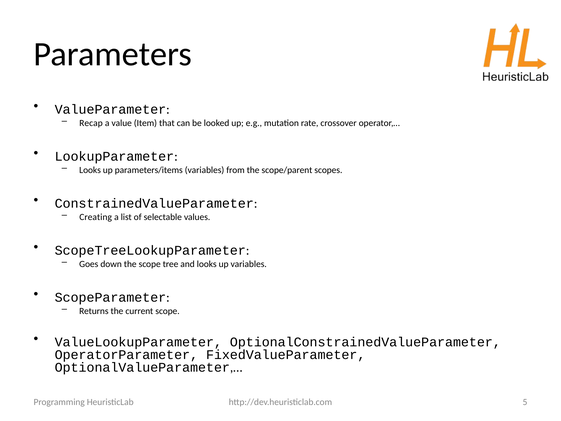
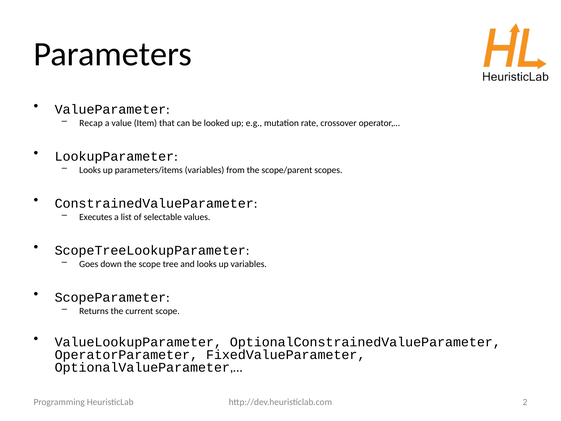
Creating: Creating -> Executes (96, 217)
5: 5 -> 2 (525, 402)
